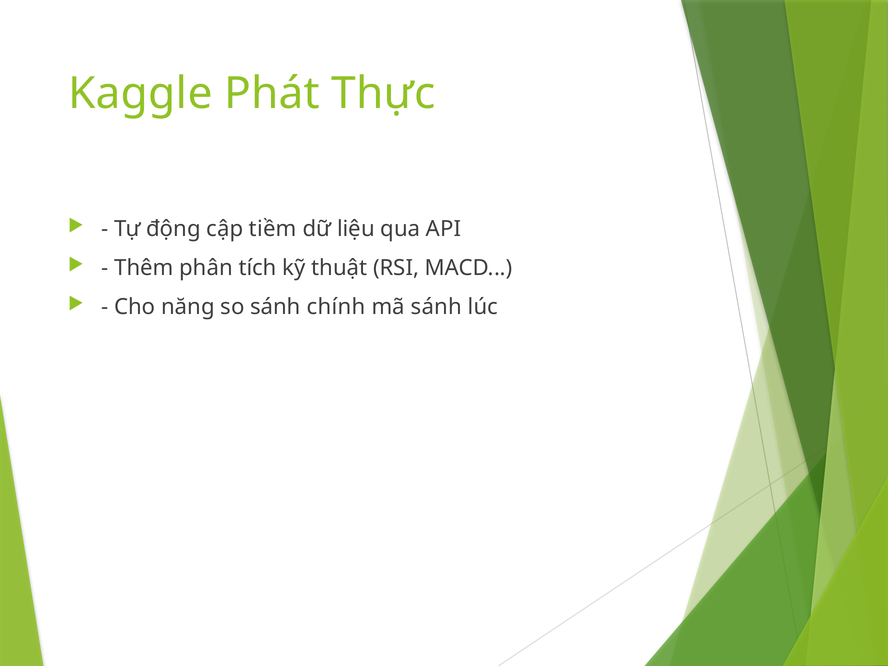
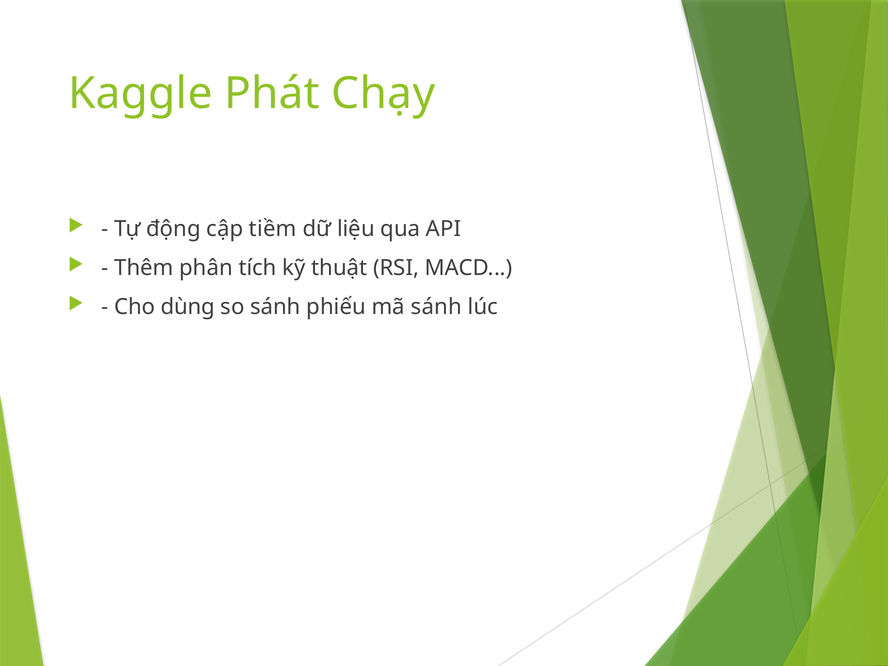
Thực: Thực -> Chạy (383, 93)
năng: năng -> dùng (188, 307)
chính: chính -> phiếu (336, 307)
